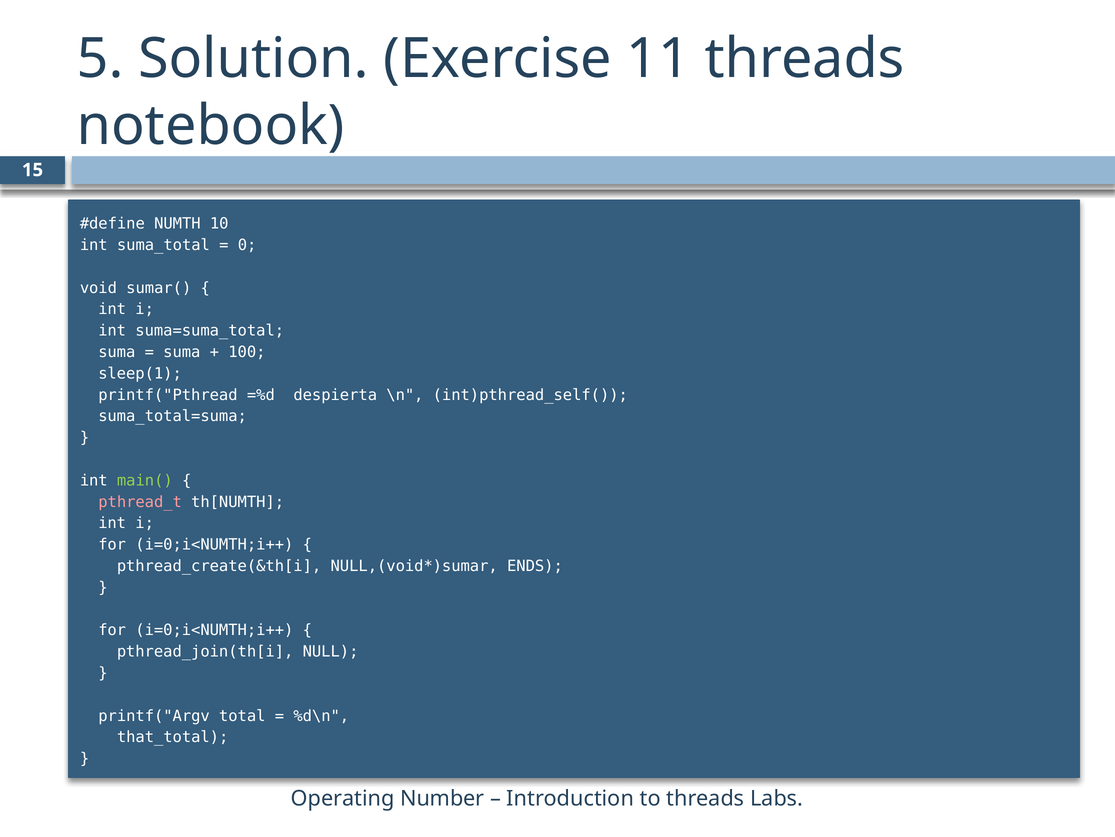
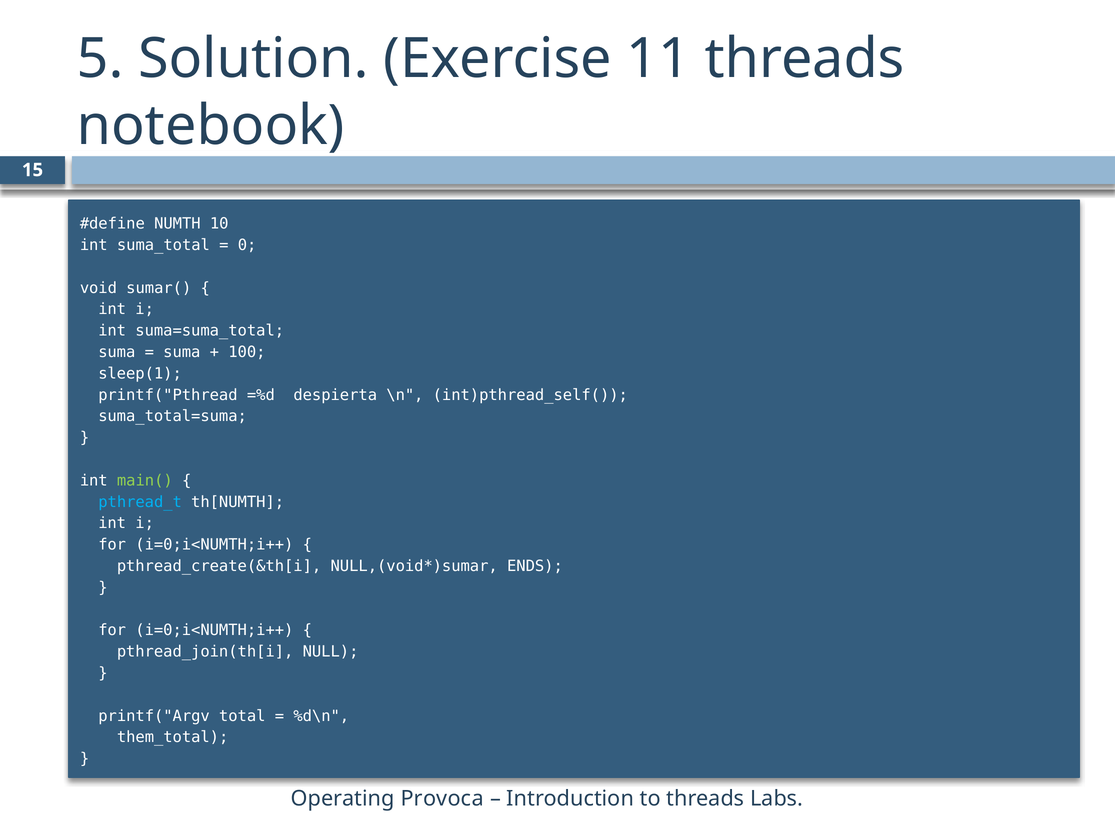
pthread_t colour: pink -> light blue (140, 501)
that_total: that_total -> them_total (173, 737)
Number: Number -> Provoca (442, 798)
